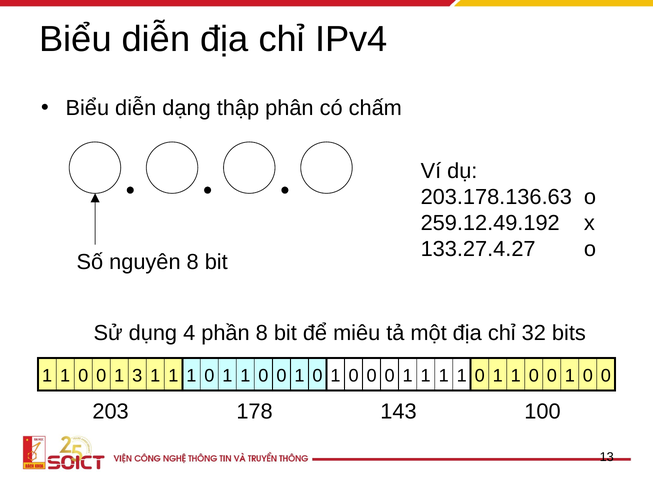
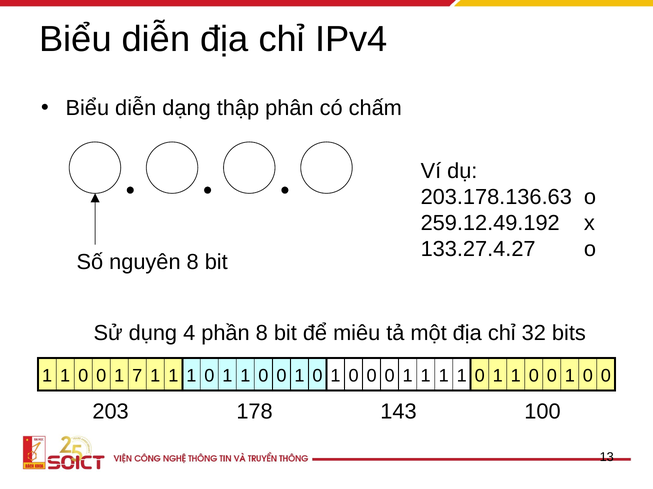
3: 3 -> 7 (137, 376)
